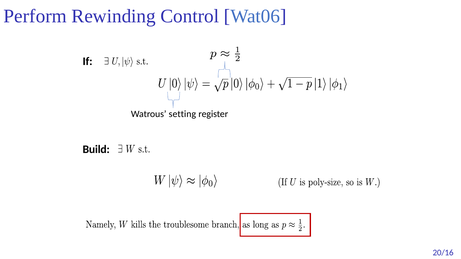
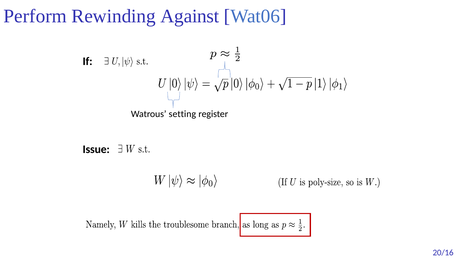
Control: Control -> Against (190, 16)
Build: Build -> Issue (96, 150)
